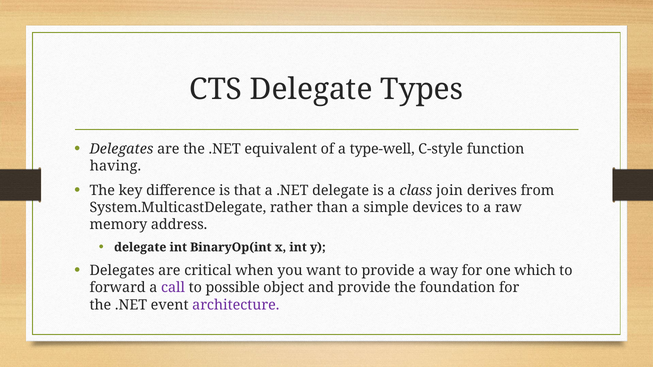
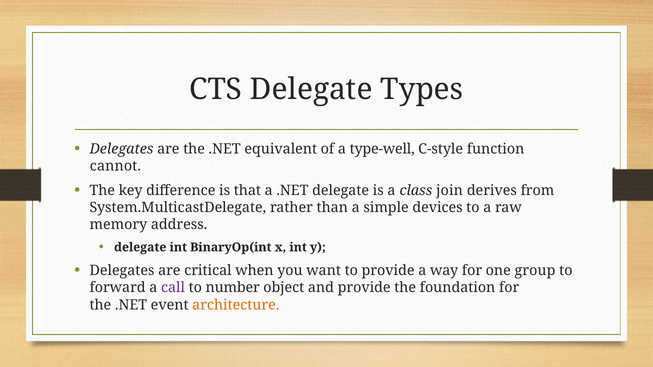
having: having -> cannot (115, 166)
which: which -> group (535, 271)
possible: possible -> number (233, 288)
architecture colour: purple -> orange (236, 305)
